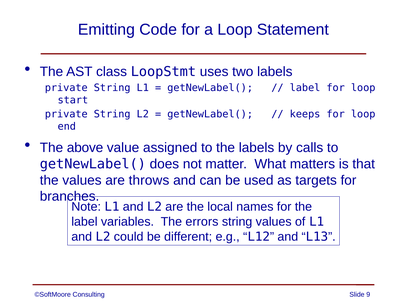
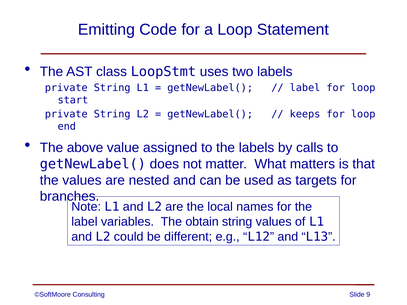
throws: throws -> nested (149, 180)
errors: errors -> obtain (202, 222)
